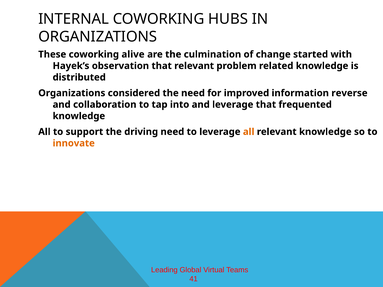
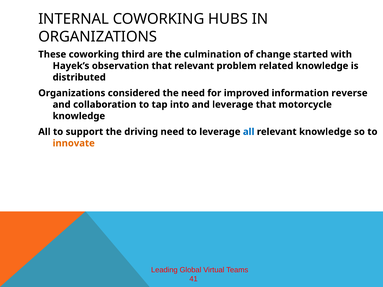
alive: alive -> third (133, 54)
frequented: frequented -> motorcycle (305, 105)
all colour: orange -> blue (249, 132)
